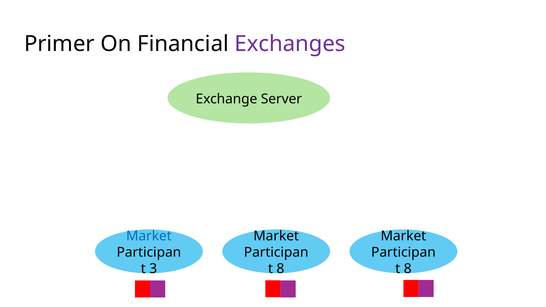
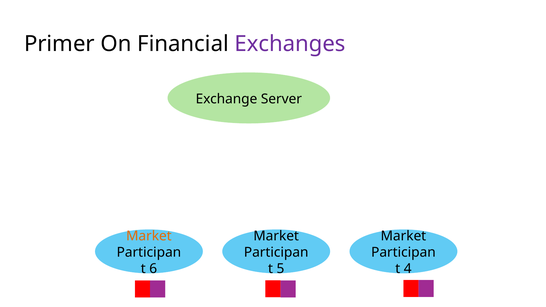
Market colour: blue -> orange (149, 236)
3: 3 -> 6 (153, 269)
8: 8 -> 5 (280, 269)
8: 8 -> 4 (408, 269)
